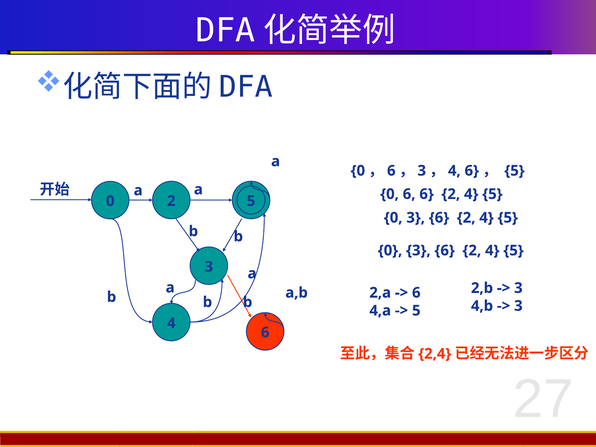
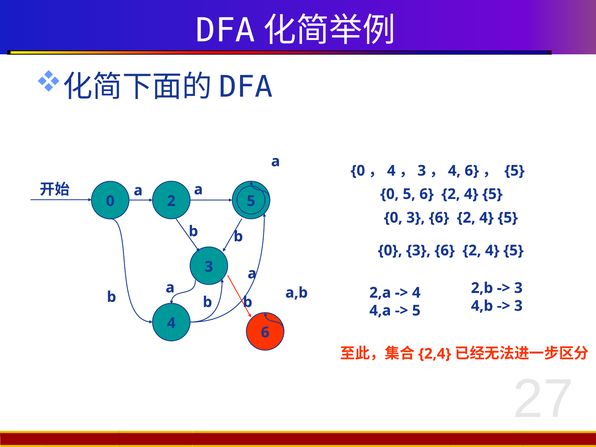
6: 6 -> 4 (391, 171)
0 6: 6 -> 5 (409, 194)
6: 6 -> 4 (416, 293)
